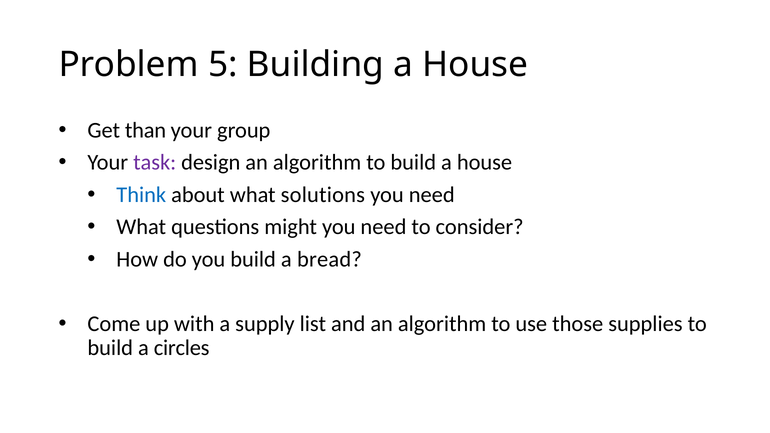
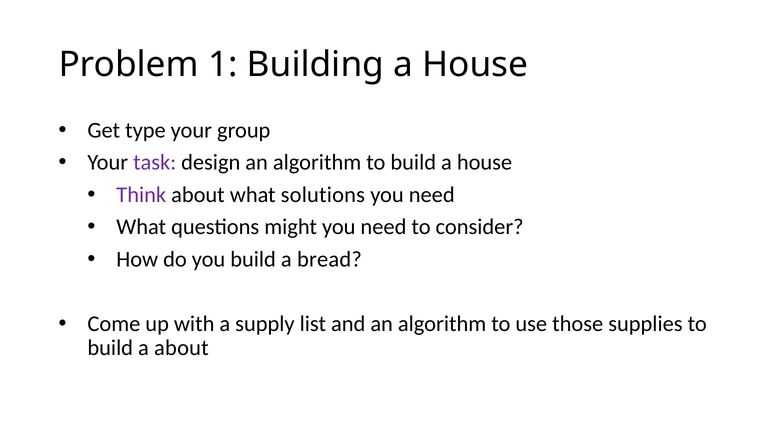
5: 5 -> 1 (223, 65)
than: than -> type (145, 130)
Think colour: blue -> purple (141, 195)
a circles: circles -> about (181, 348)
